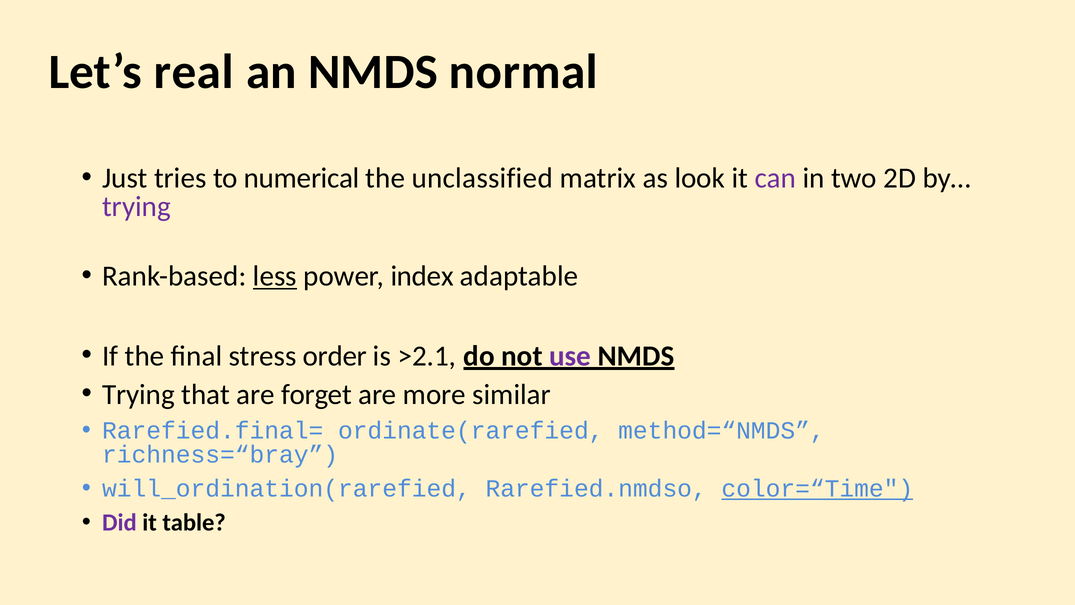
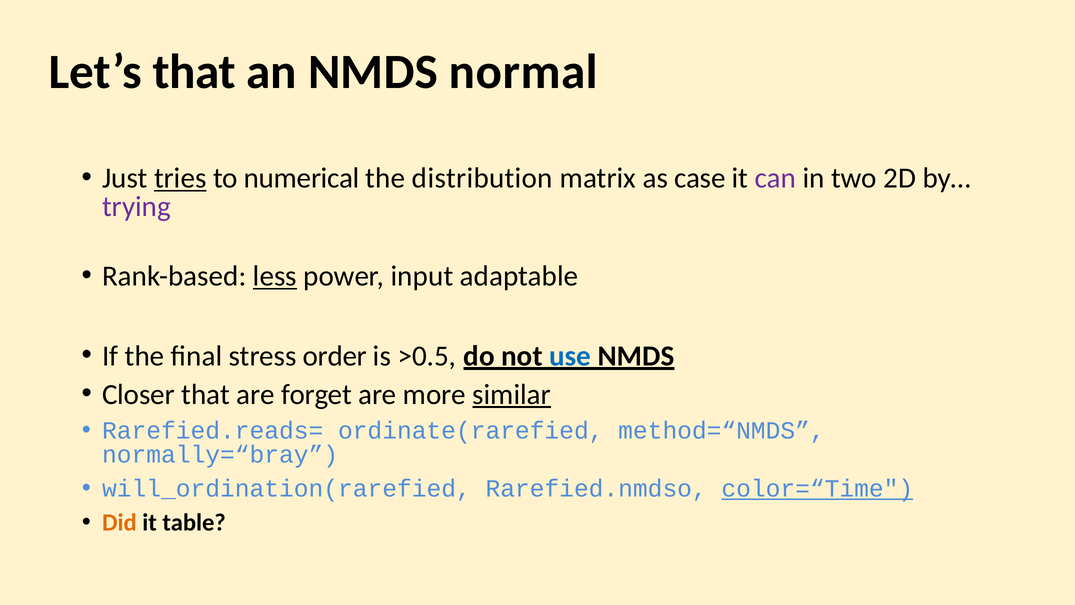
Let’s real: real -> that (194, 72)
tries underline: none -> present (180, 178)
unclassified: unclassified -> distribution (482, 178)
look: look -> case (700, 178)
index: index -> input (422, 276)
>2.1: >2.1 -> >0.5 (427, 356)
use colour: purple -> blue (570, 356)
Trying: Trying -> Closer (138, 394)
similar underline: none -> present (512, 394)
Rarefied.final=: Rarefied.final= -> Rarefied.reads= (213, 431)
richness=“bray: richness=“bray -> normally=“bray (220, 455)
Did colour: purple -> orange (119, 522)
